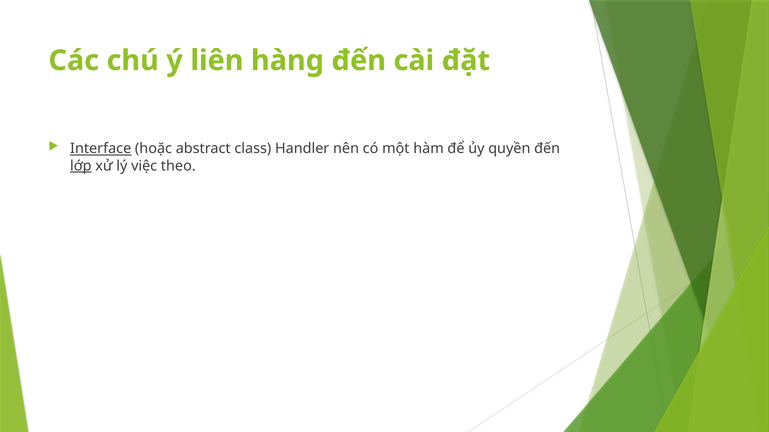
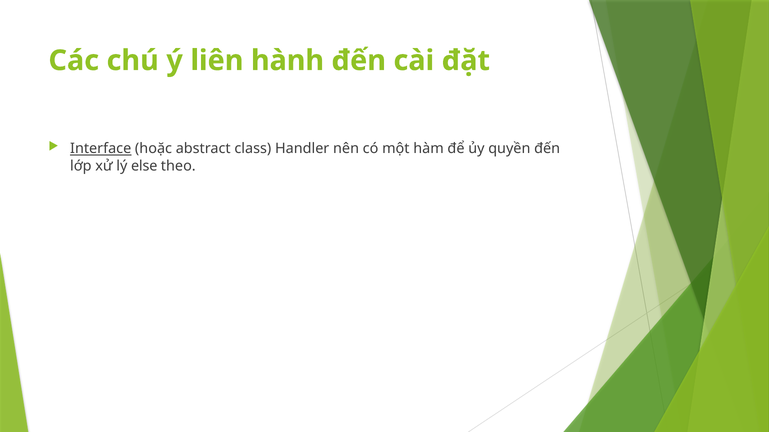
hàng: hàng -> hành (288, 61)
lớp underline: present -> none (81, 166)
việc: việc -> else (144, 166)
